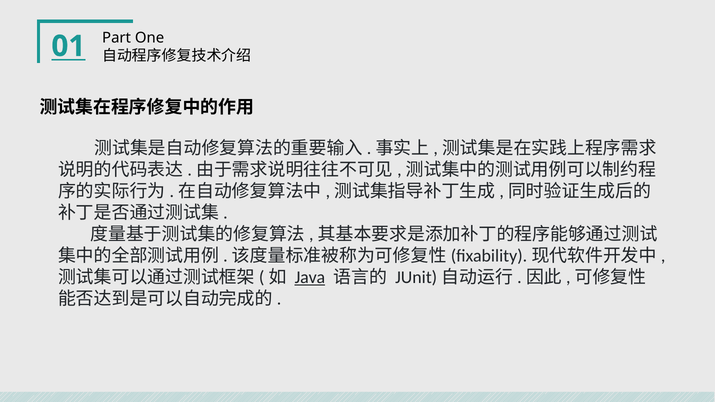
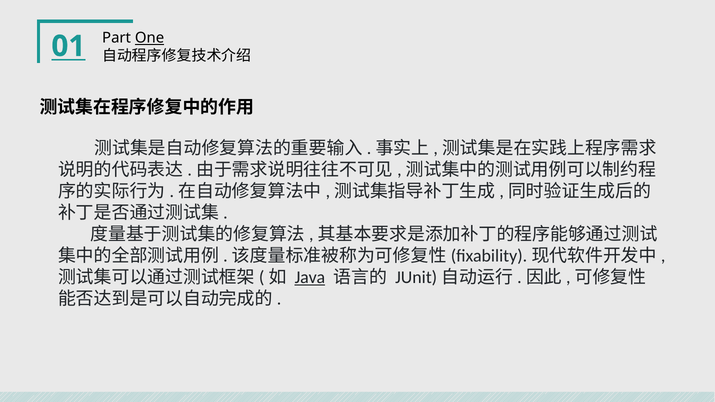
One underline: none -> present (150, 38)
